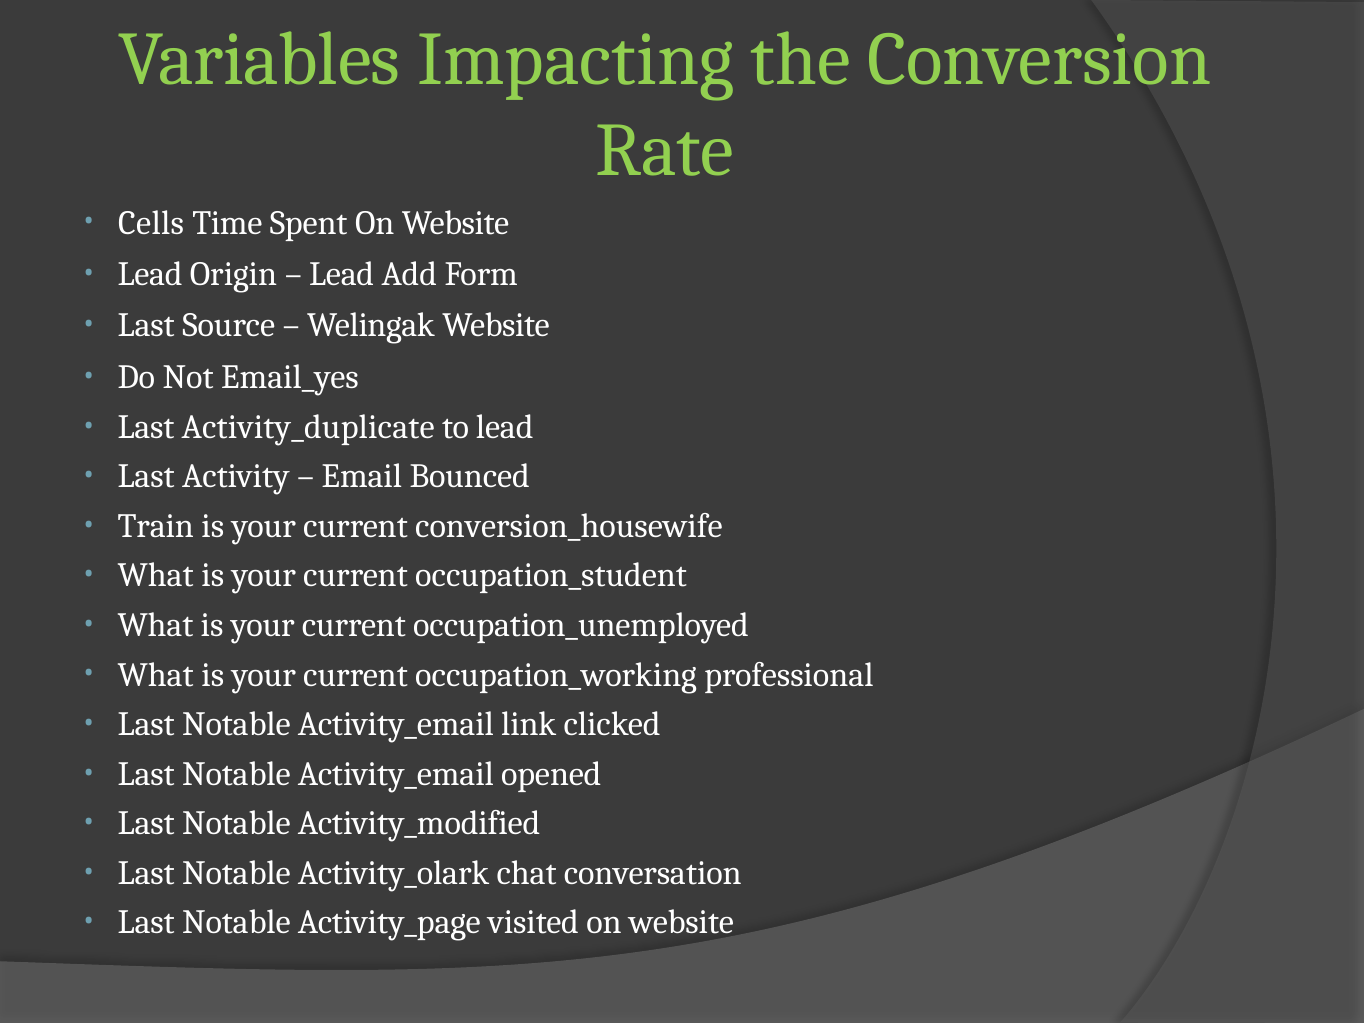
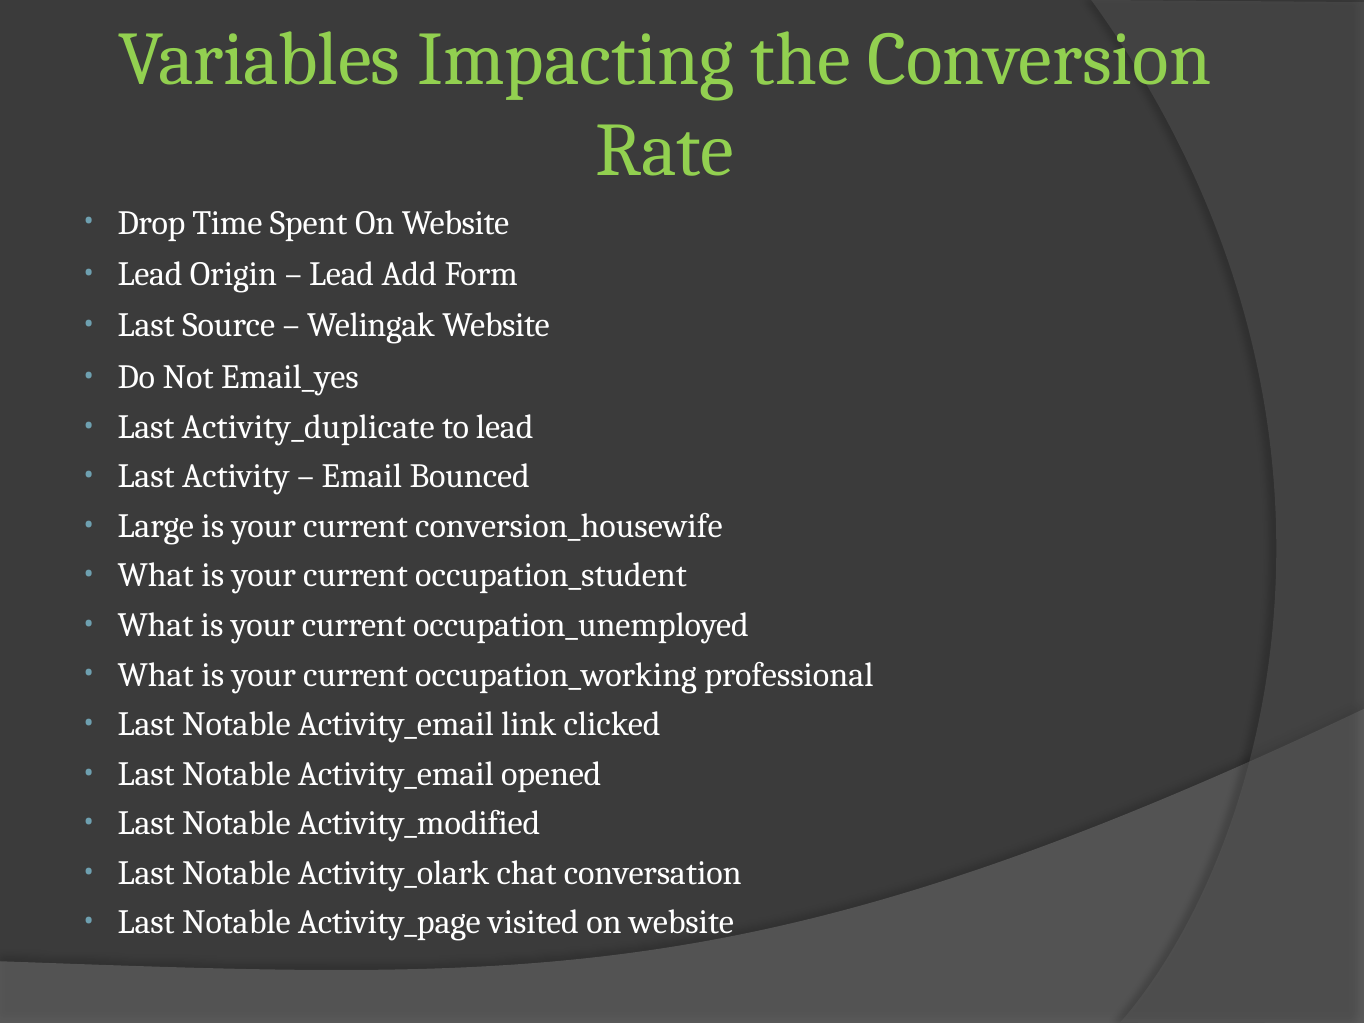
Cells: Cells -> Drop (151, 223)
Train: Train -> Large (156, 526)
